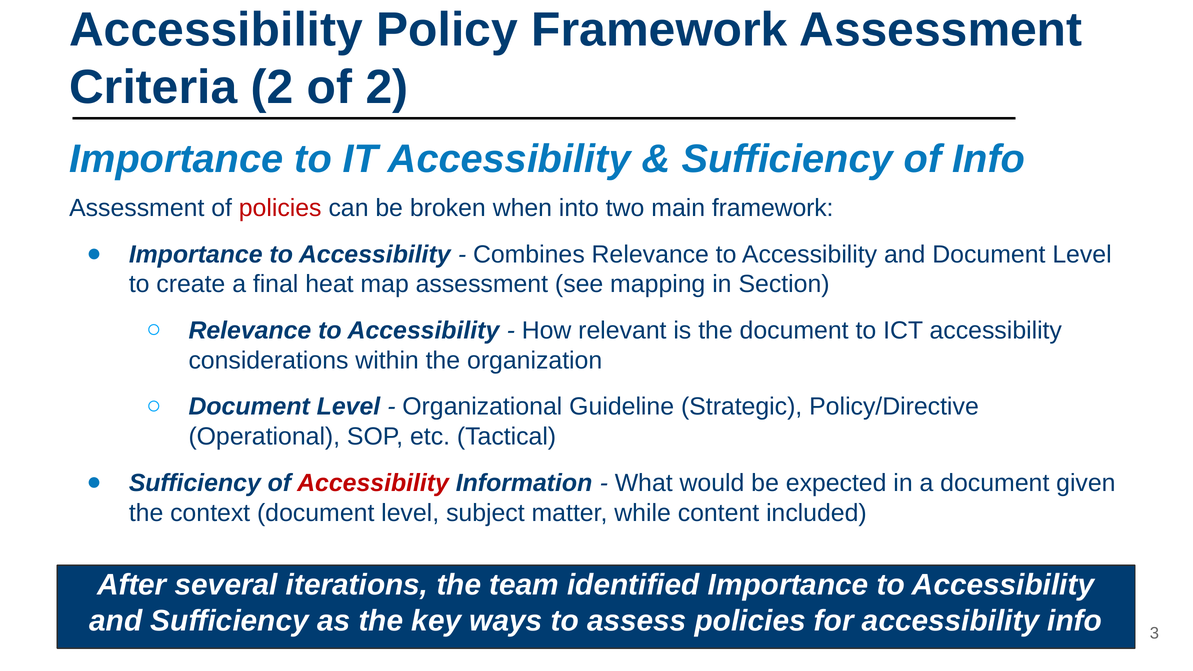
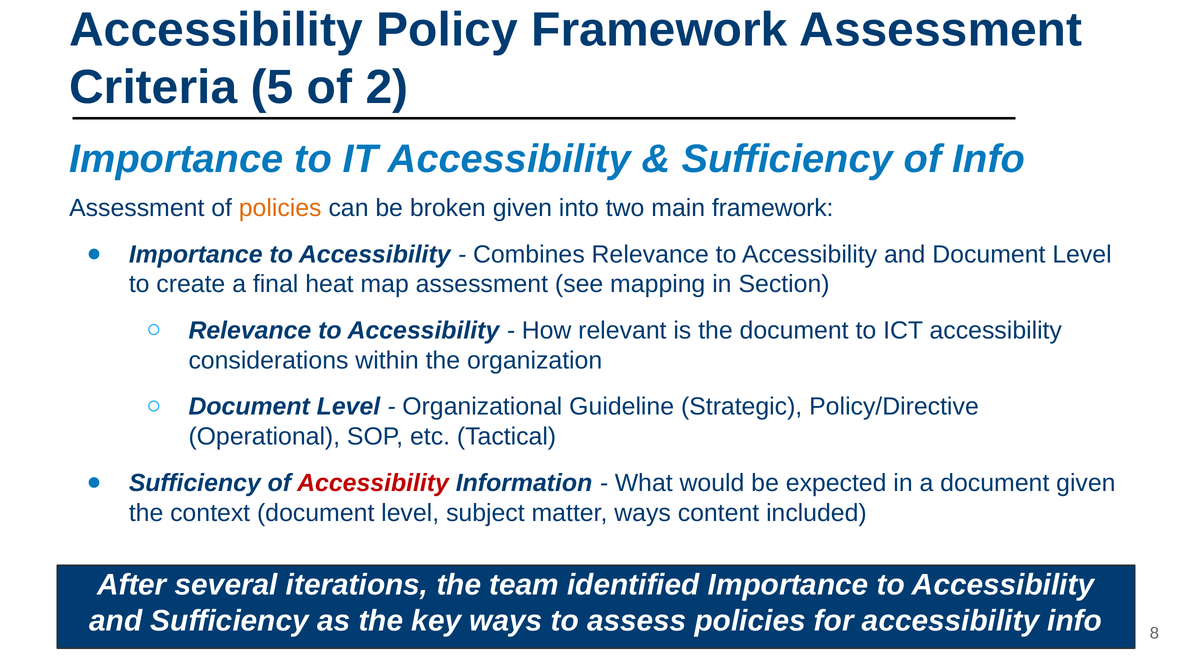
Criteria 2: 2 -> 5 (272, 88)
policies colour: red -> orange (280, 208)
broken when: when -> given (522, 208)
matter while: while -> ways (643, 513)
3: 3 -> 8 (1154, 634)
